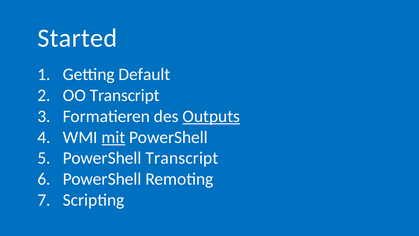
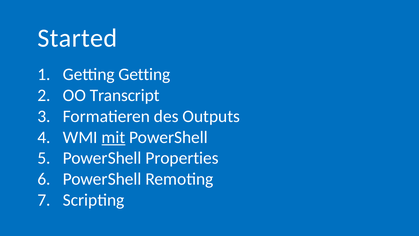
Getting Default: Default -> Getting (144, 74)
Outputs underline: present -> none (211, 116)
PowerShell Transcript: Transcript -> Properties (182, 158)
